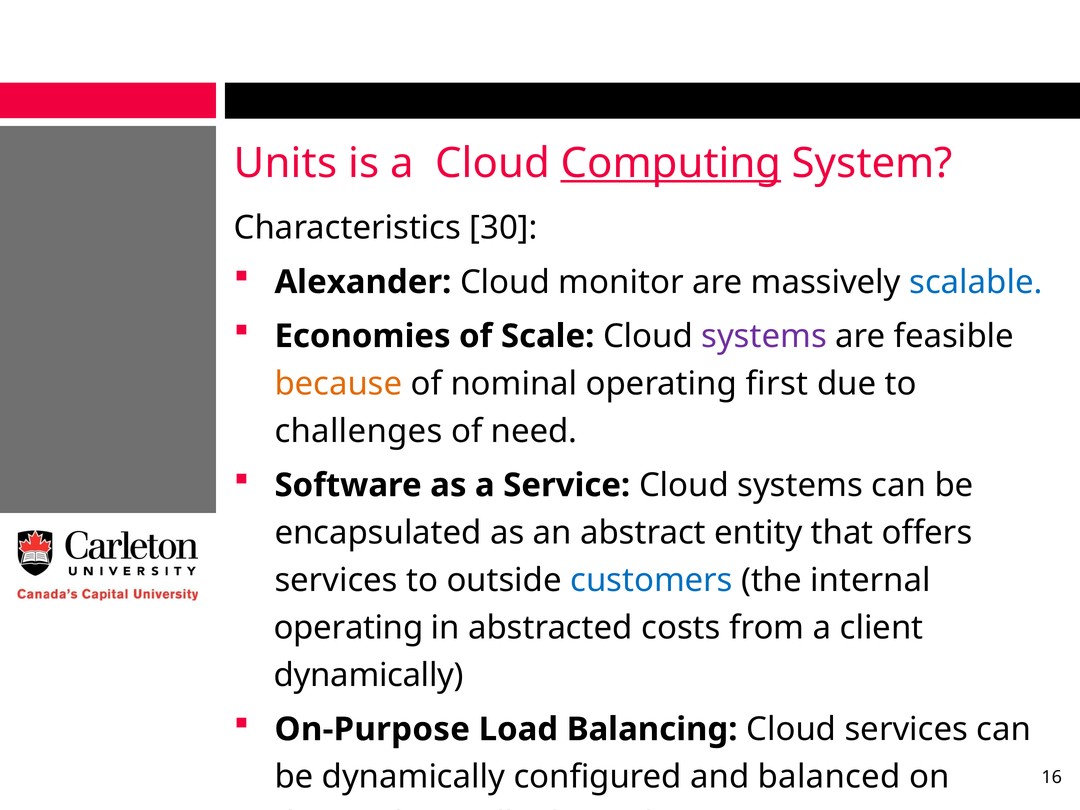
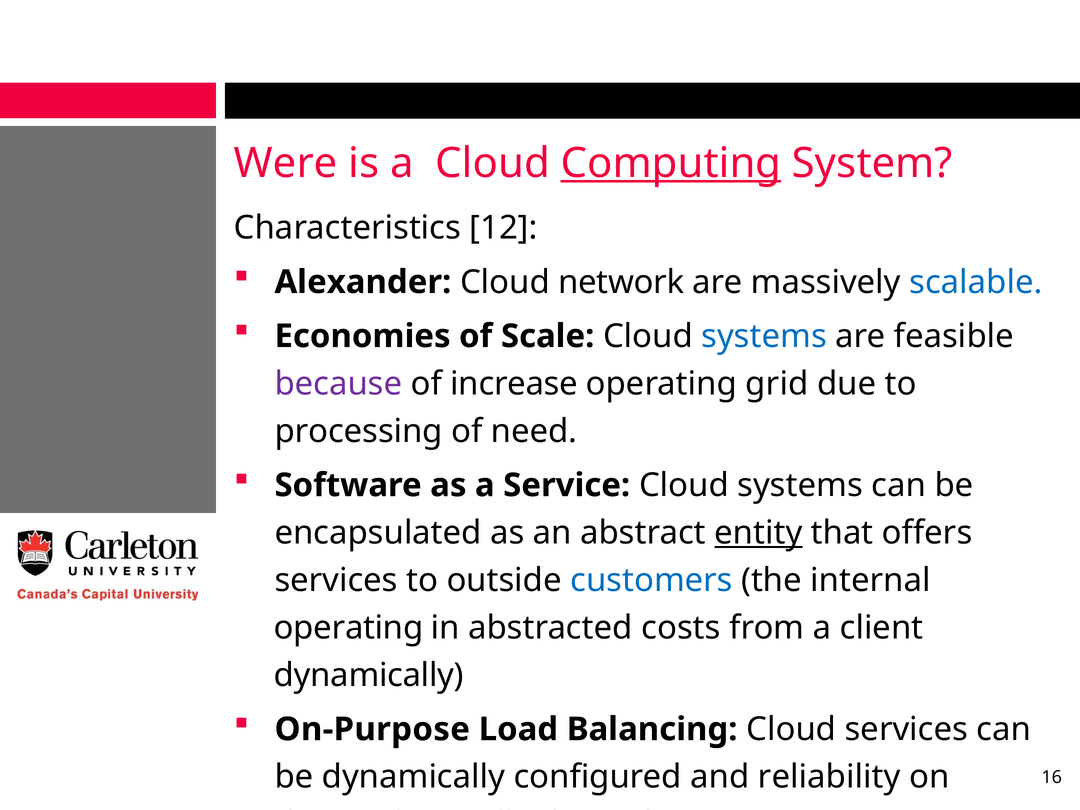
Units: Units -> Were (286, 163)
30: 30 -> 12 (504, 228)
monitor: monitor -> network (621, 282)
systems colour: purple -> blue (764, 336)
because colour: orange -> purple (338, 384)
nominal: nominal -> increase (514, 384)
first: first -> grid (777, 384)
challenges: challenges -> processing (359, 431)
entity underline: none -> present (758, 533)
balanced: balanced -> reliability (829, 777)
